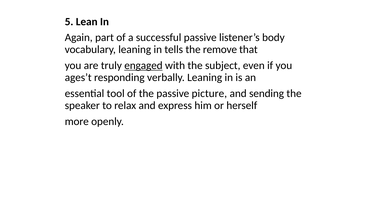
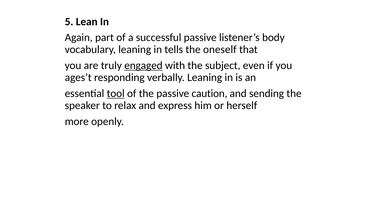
remove: remove -> oneself (220, 50)
tool underline: none -> present (116, 94)
picture: picture -> caution (209, 94)
